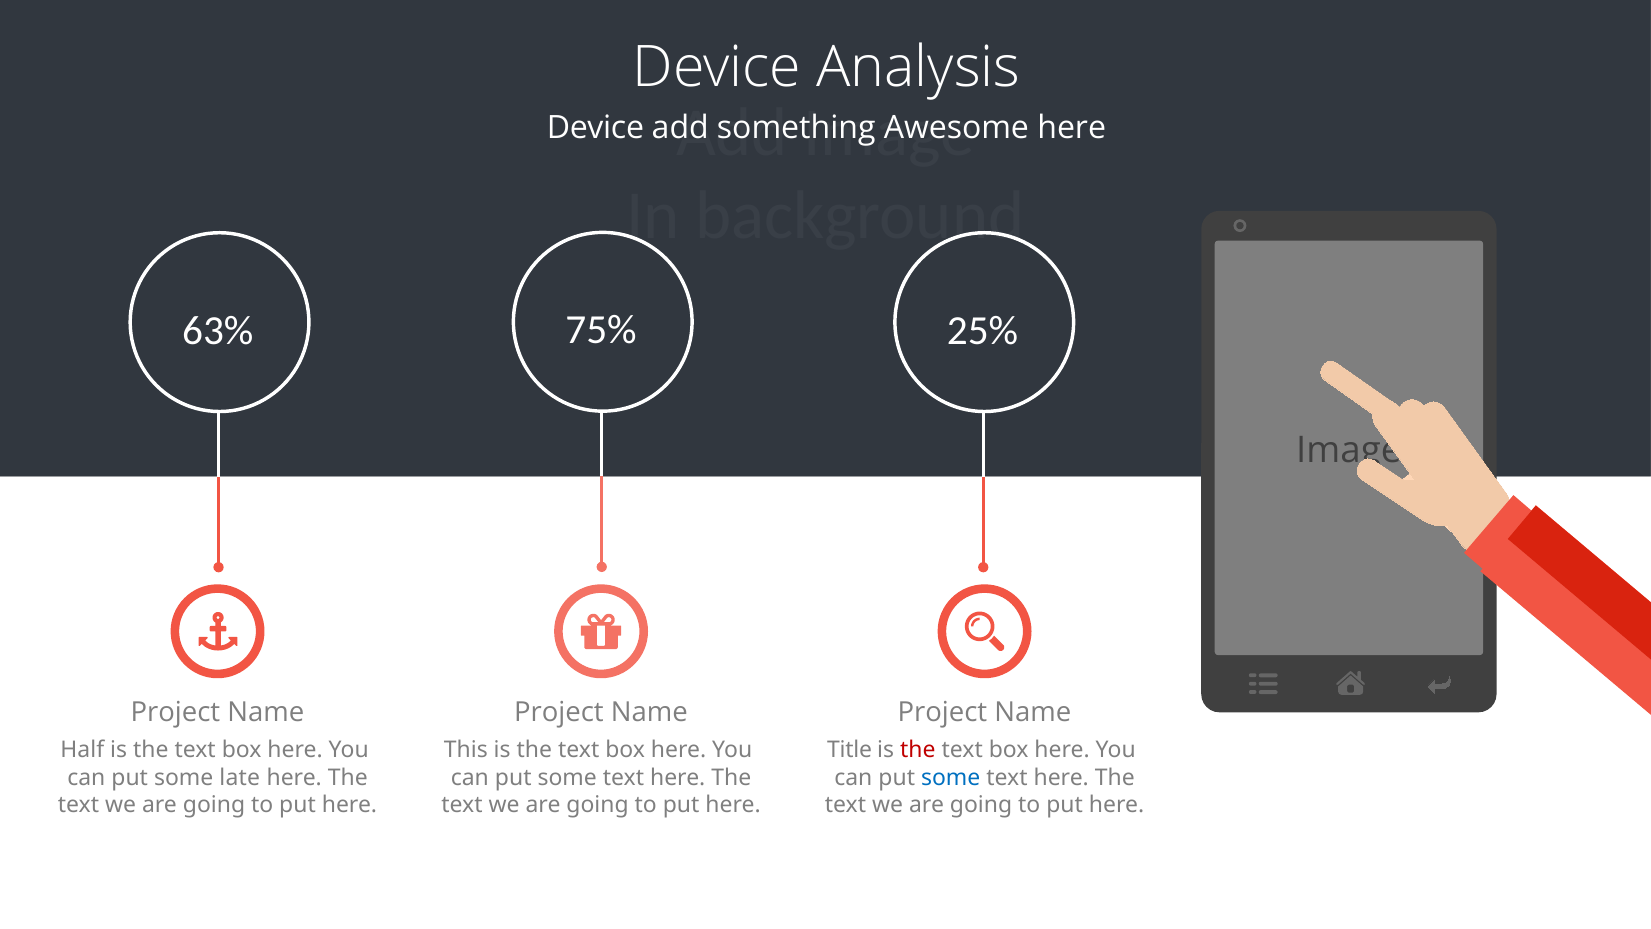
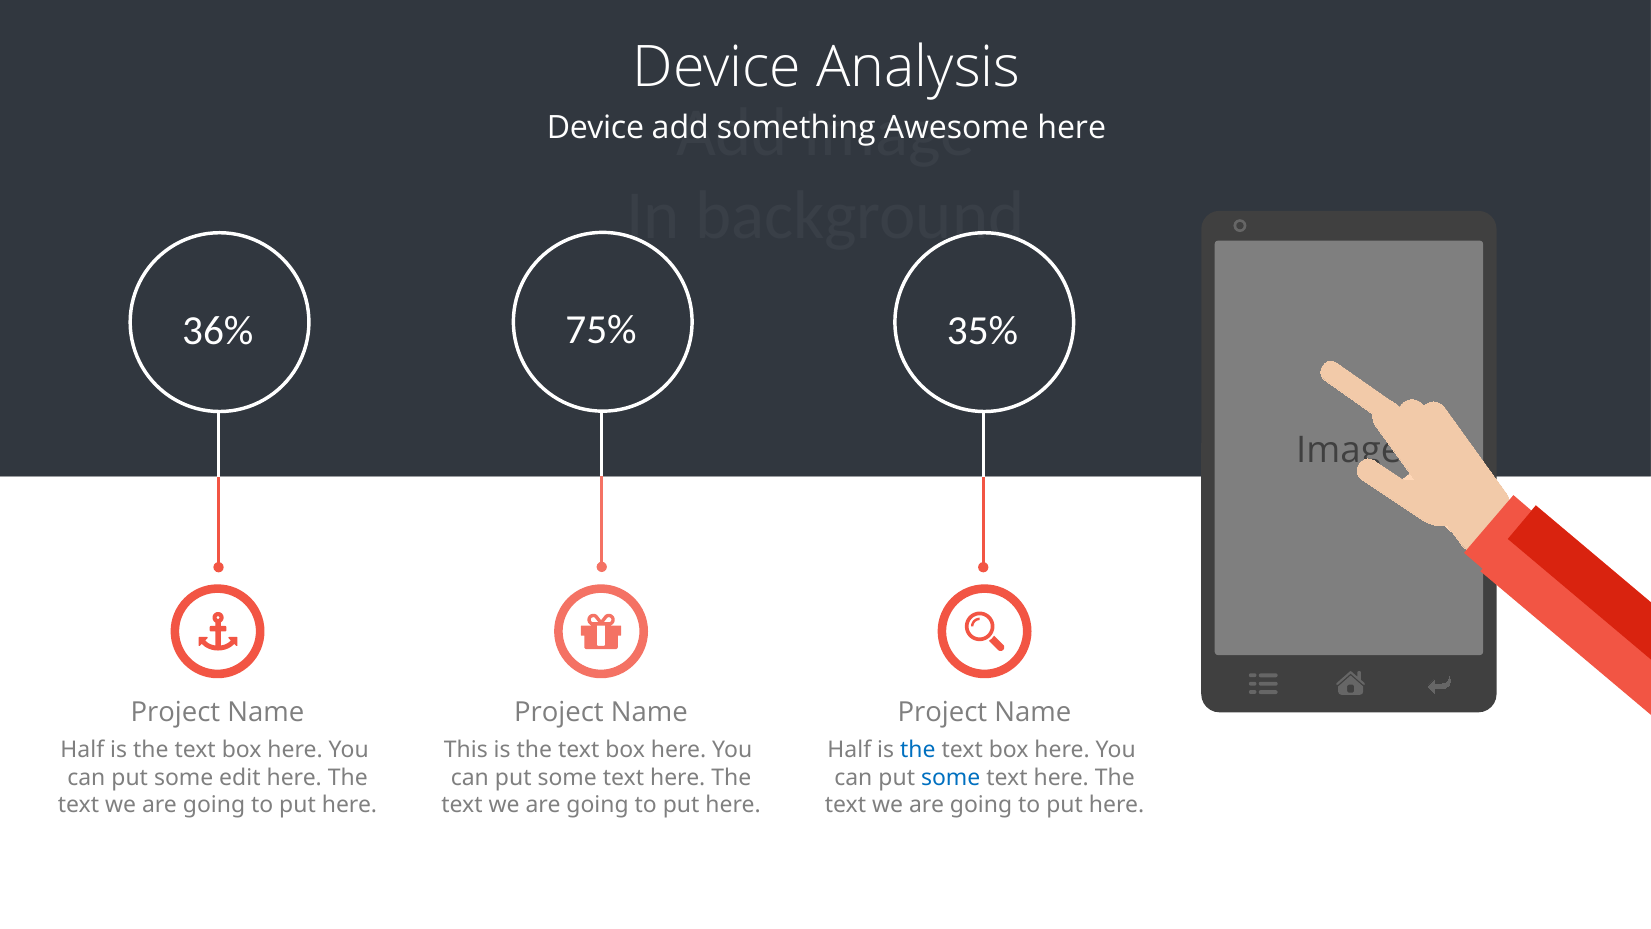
63%: 63% -> 36% (218, 330)
25%: 25% -> 35% (983, 330)
Title: Title -> Half (849, 750)
the colour: red -> blue (918, 750)
late: late -> edit (240, 777)
